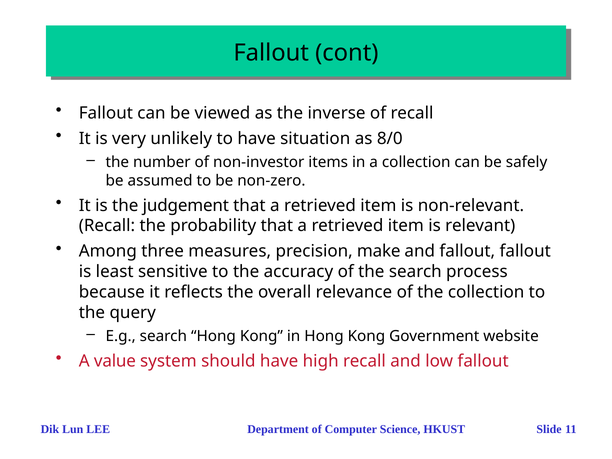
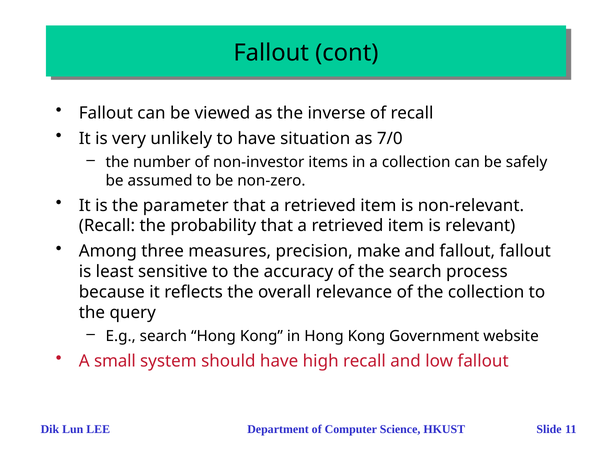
8/0: 8/0 -> 7/0 (390, 139)
judgement: judgement -> parameter (186, 205)
value: value -> small (115, 361)
